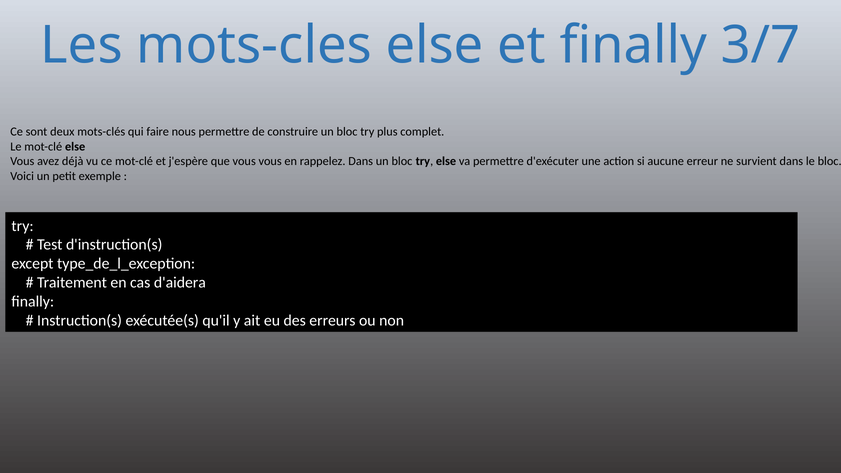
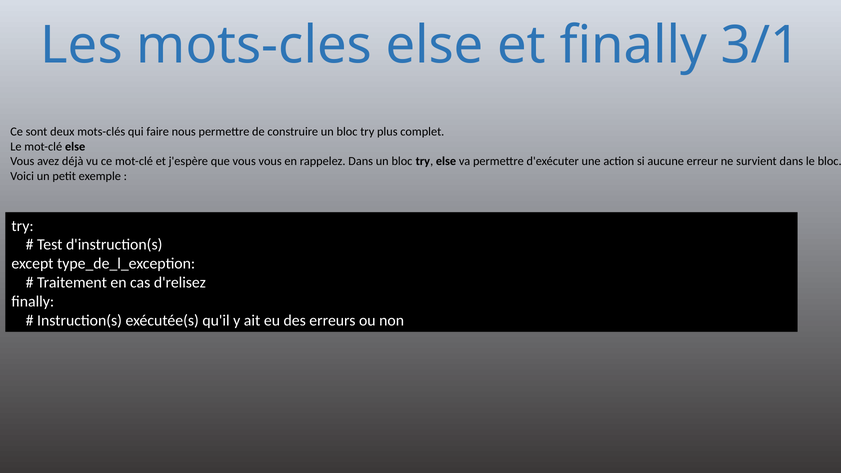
3/7: 3/7 -> 3/1 (761, 45)
d'aidera: d'aidera -> d'relisez (180, 283)
